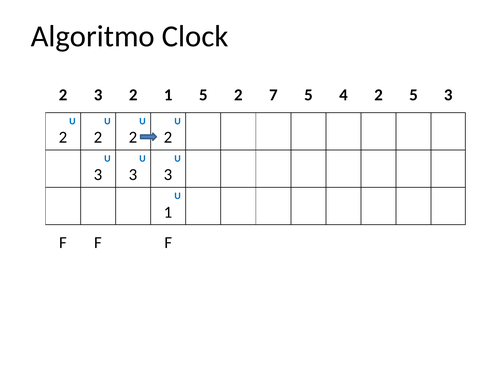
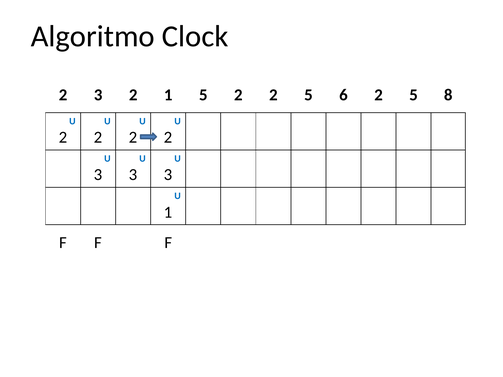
2 7: 7 -> 2 (273, 95)
4: 4 -> 6 (343, 95)
5 3: 3 -> 8 (448, 95)
